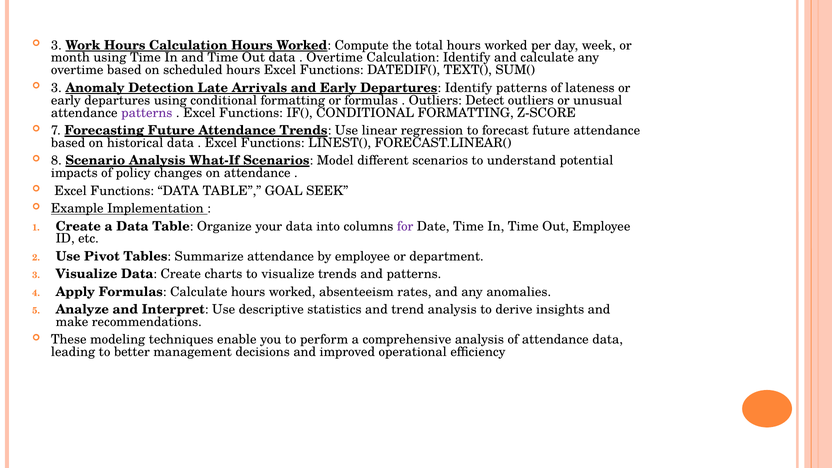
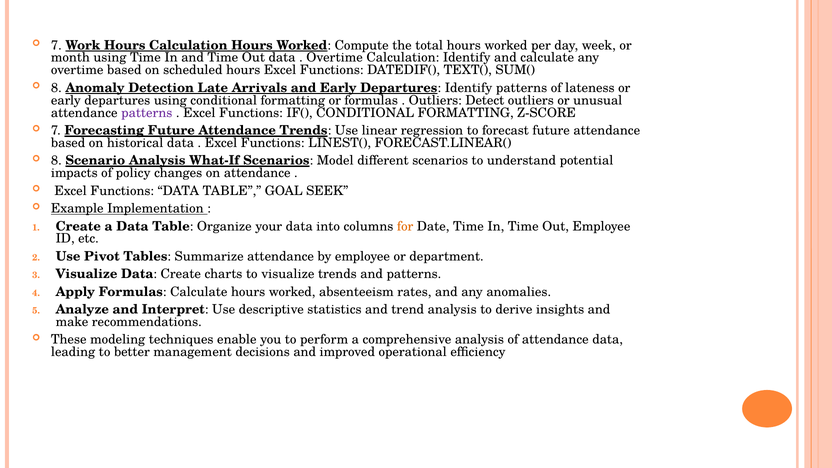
3: 3 -> 7 (56, 45)
3: 3 -> 8 (56, 88)
for colour: purple -> orange (405, 226)
